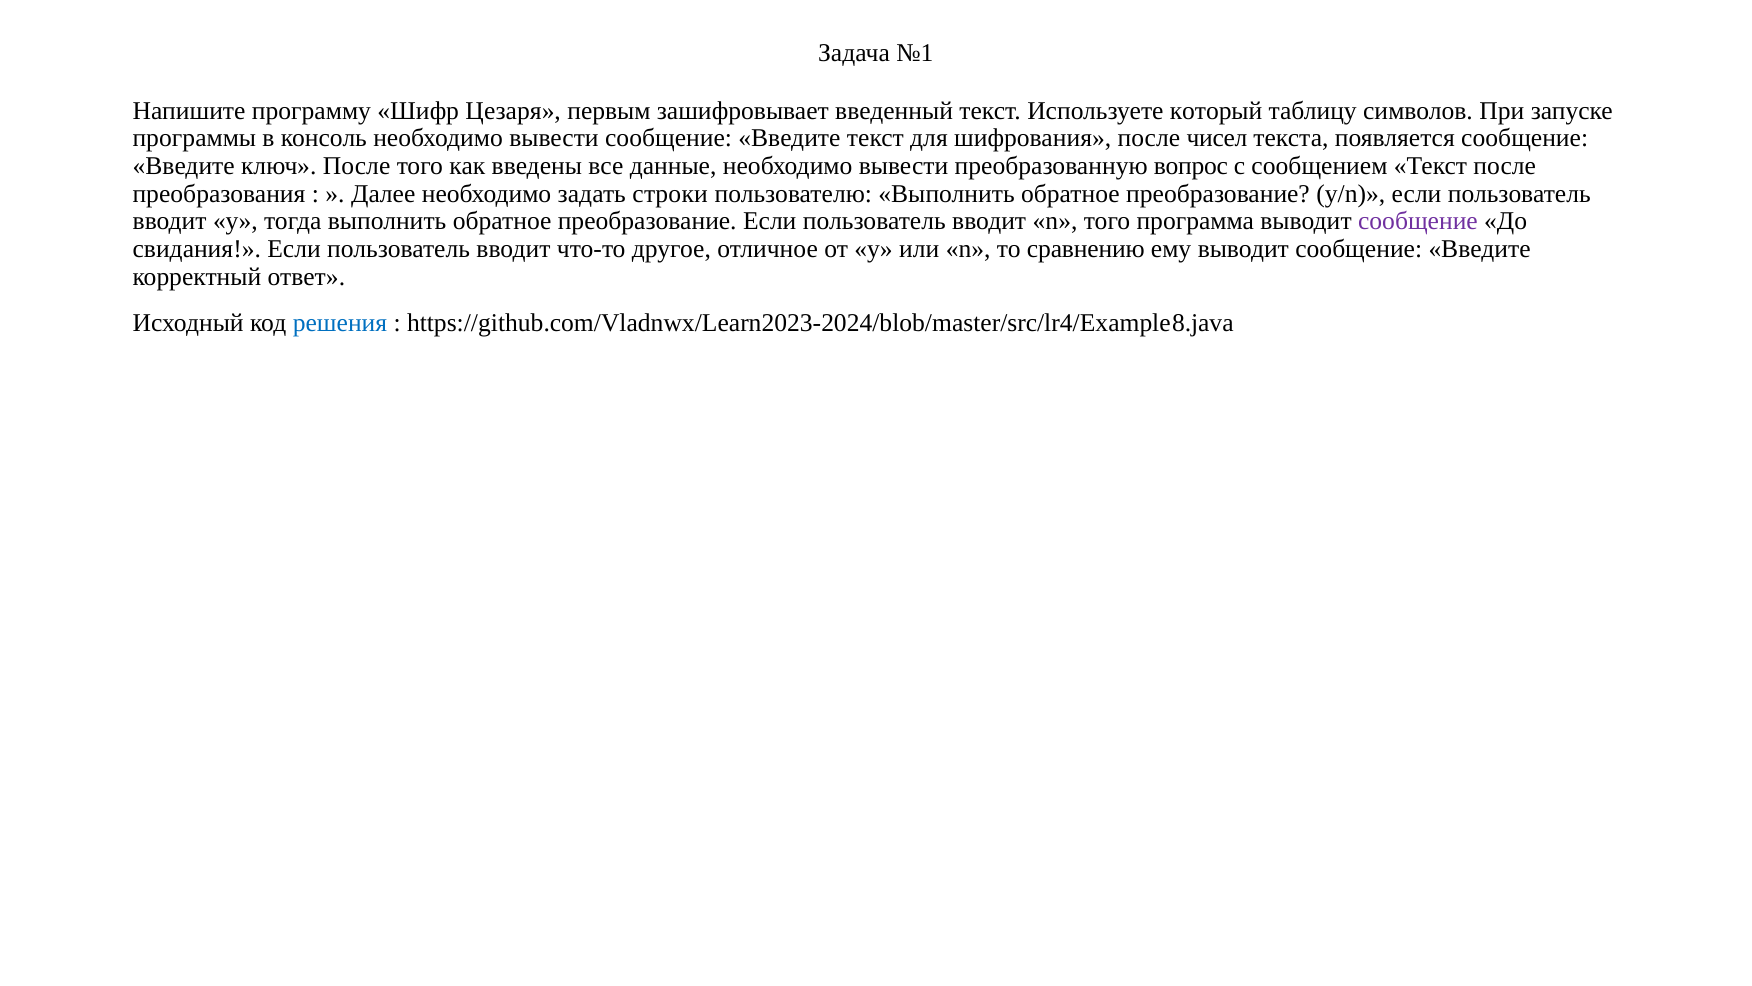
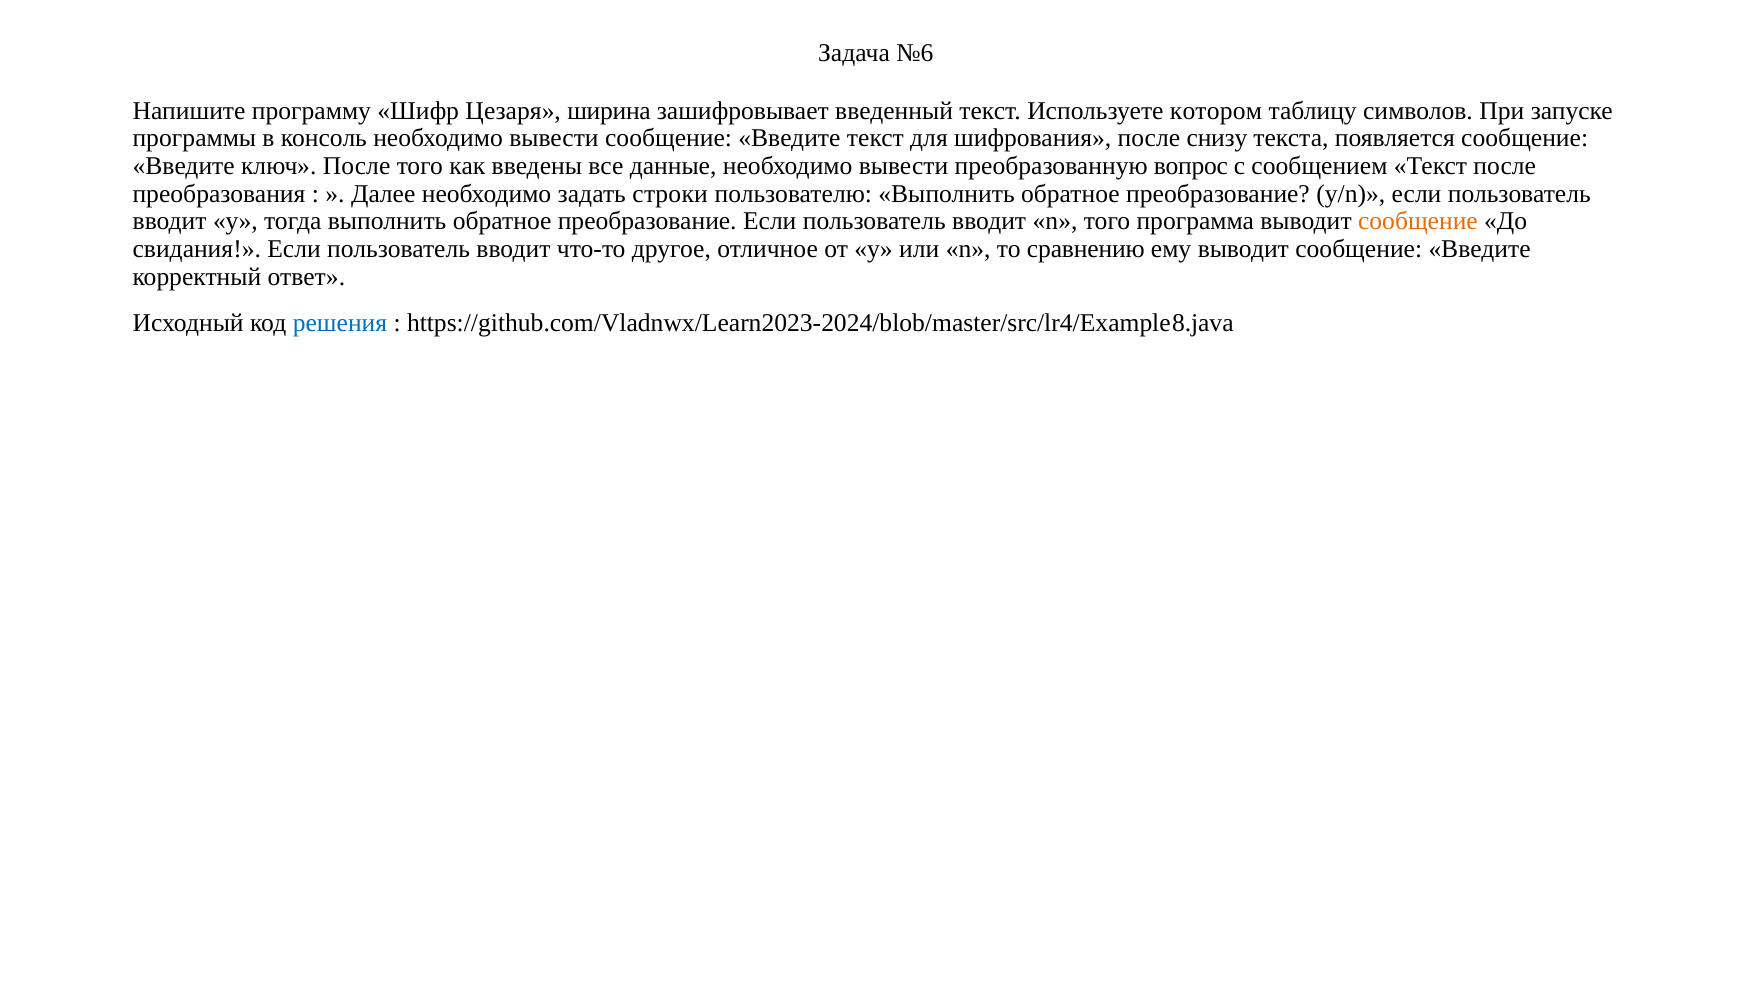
№1: №1 -> №6 (915, 53)
первым: первым -> ширина (609, 111)
который: который -> котором (1216, 111)
чисел: чисел -> снизу (1217, 138)
сообщение colour: purple -> orange (1418, 221)
